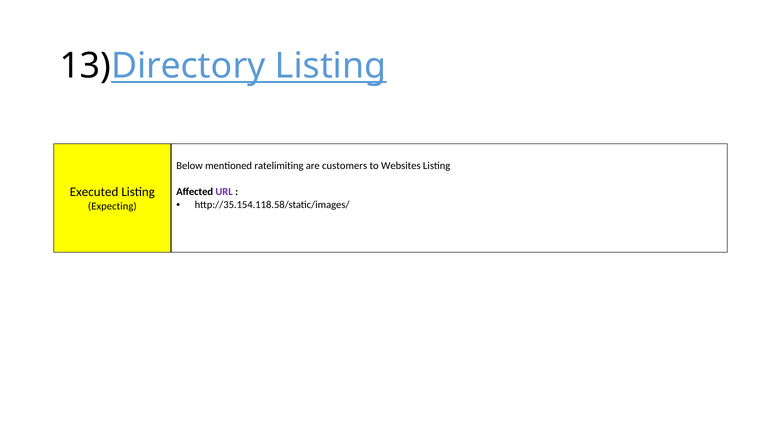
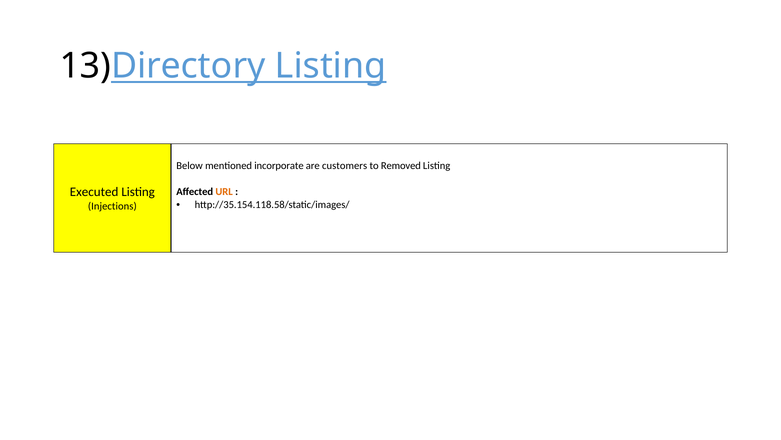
ratelimiting: ratelimiting -> incorporate (279, 166)
Websites: Websites -> Removed (401, 166)
URL colour: purple -> orange (224, 191)
Expecting: Expecting -> Injections (112, 206)
